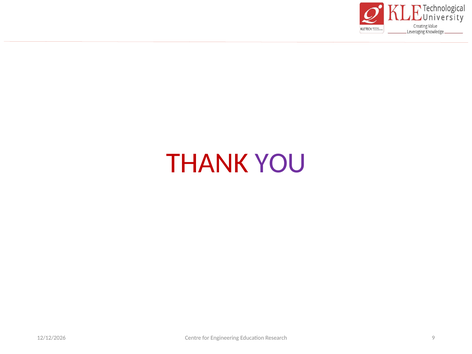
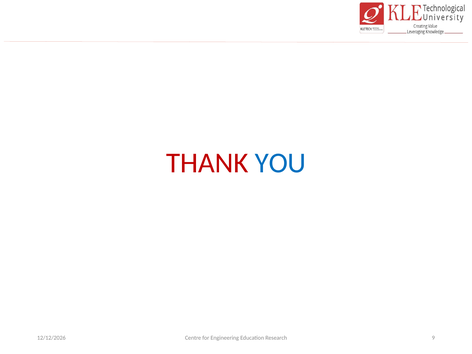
YOU colour: purple -> blue (280, 163)
